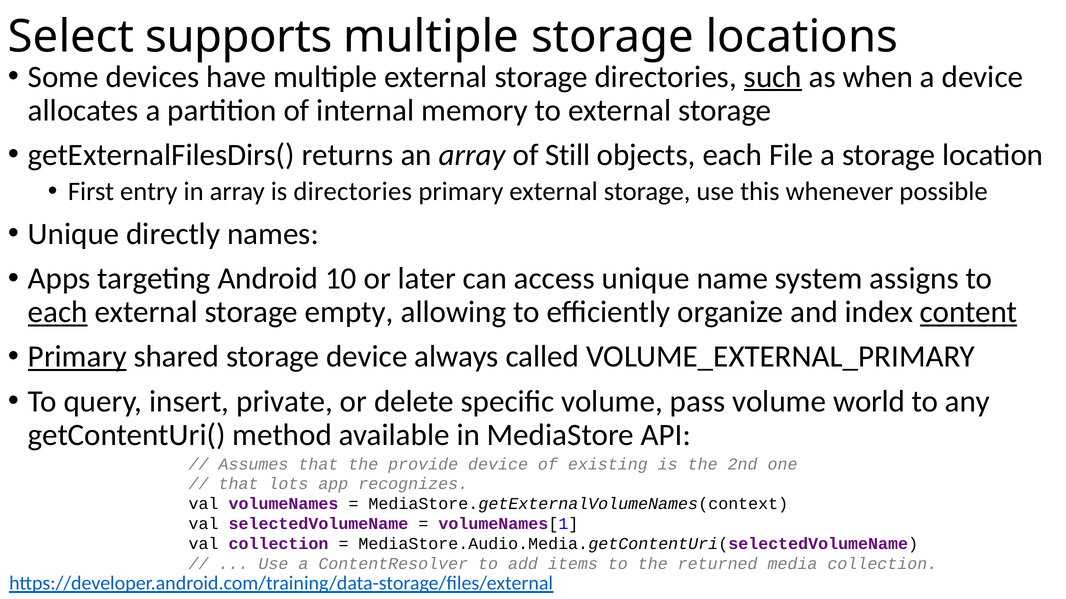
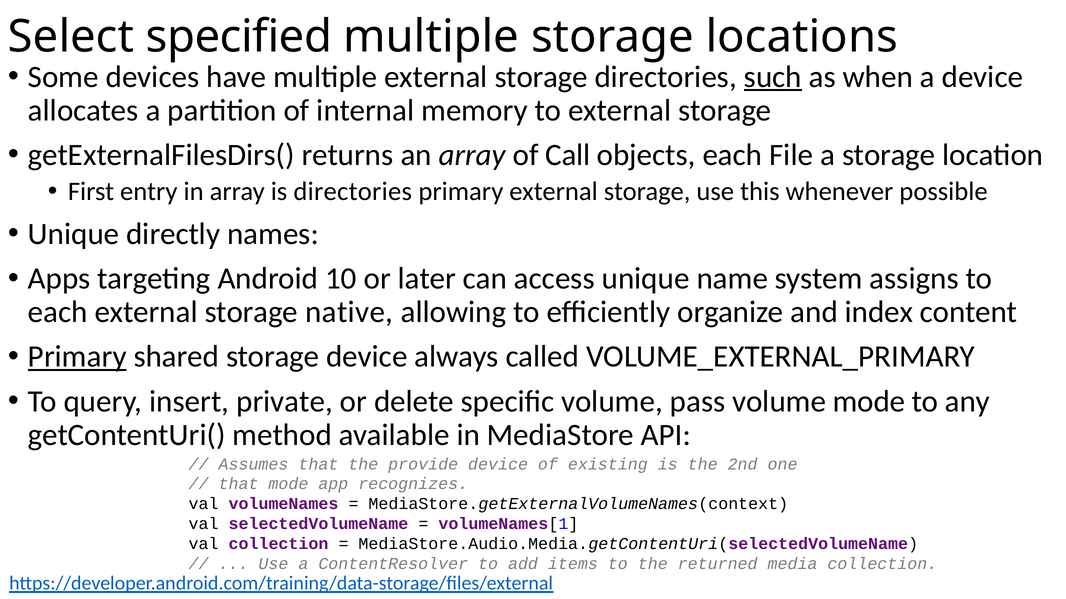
supports: supports -> specified (239, 37)
Still: Still -> Call (568, 155)
each underline: present -> none (58, 312)
empty: empty -> native (349, 312)
content underline: present -> none (969, 312)
volume world: world -> mode (869, 402)
that lots: lots -> mode (288, 484)
